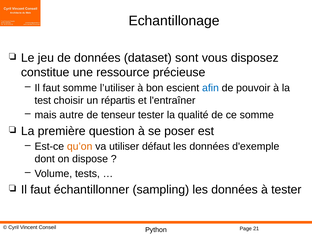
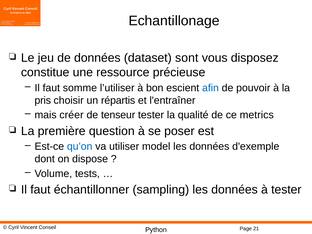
test: test -> pris (43, 100)
autre: autre -> créer (71, 115)
ce somme: somme -> metrics (257, 115)
qu’on colour: orange -> blue (80, 147)
défaut: défaut -> model (156, 147)
